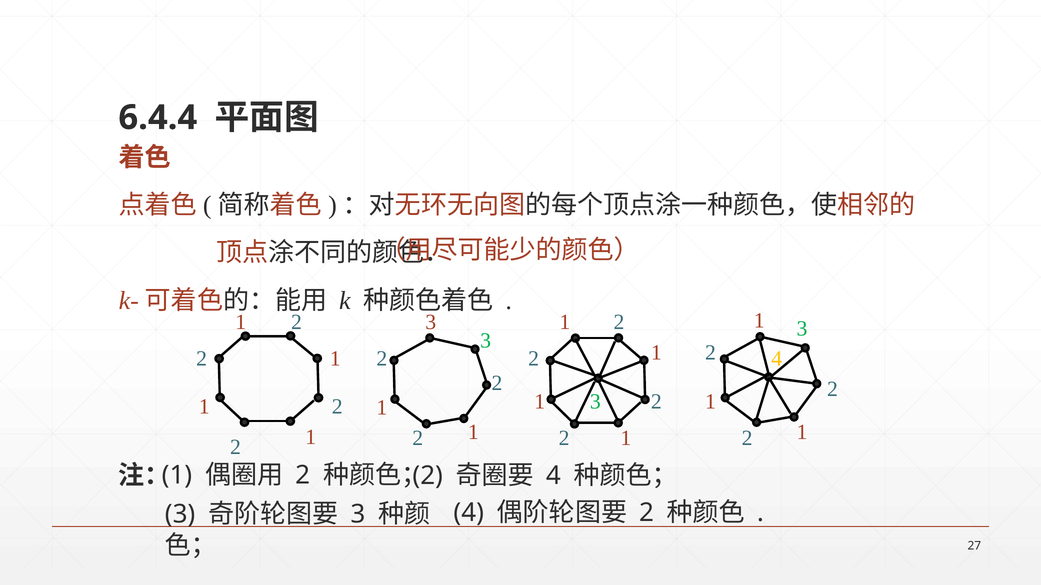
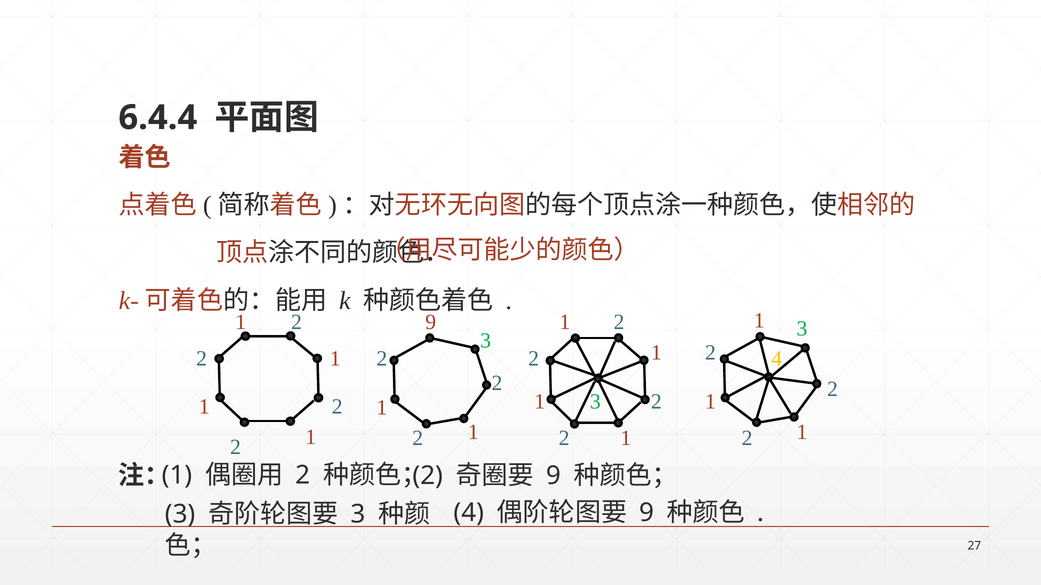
3: 3 -> 9 (431, 323)
4: 4 -> 9 (553, 476)
2: 2 -> 9 (646, 513)
